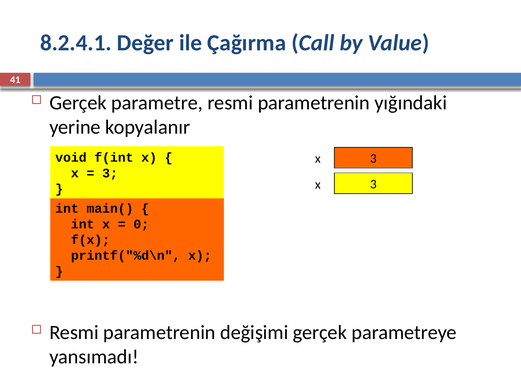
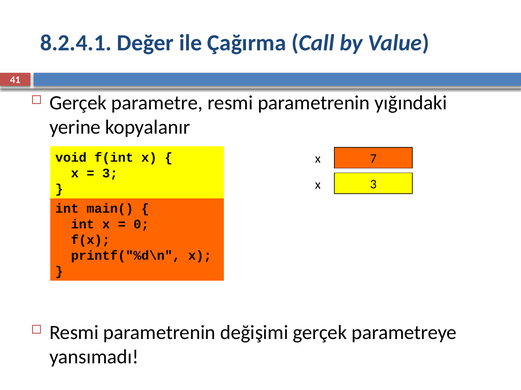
x 3: 3 -> 7 (373, 159)
